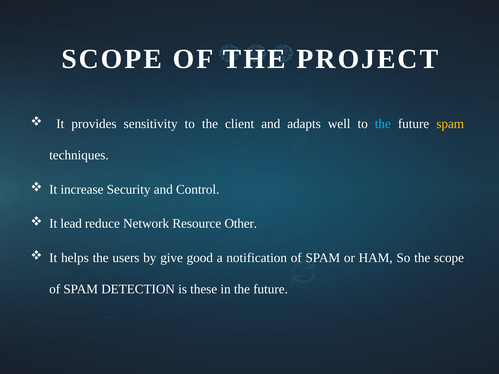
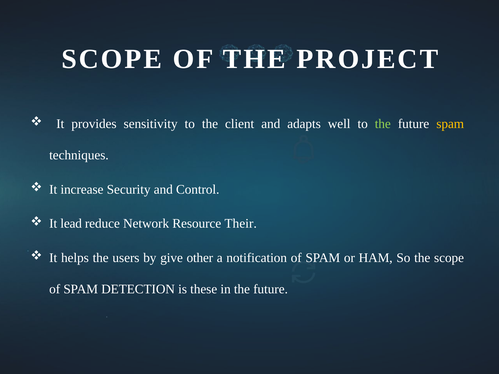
the colour: light blue -> light green (383, 124)
Other: Other -> Their (241, 224)
good: good -> other (200, 258)
